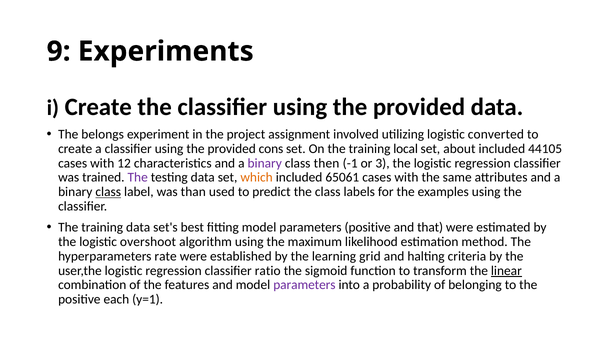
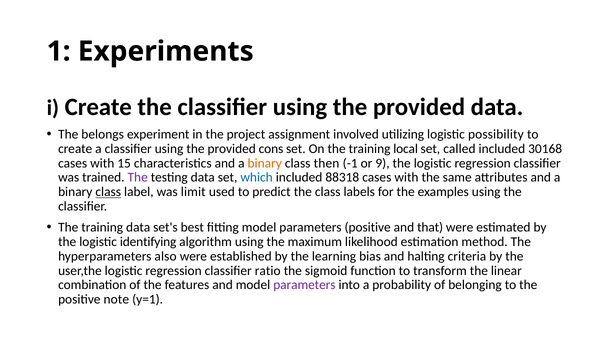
9: 9 -> 1 (59, 51)
converted: converted -> possibility (496, 134)
about: about -> called (459, 149)
44105: 44105 -> 30168 (545, 149)
12: 12 -> 15 (124, 163)
binary colour: purple -> orange (265, 163)
3: 3 -> 9 (383, 163)
which colour: orange -> blue (257, 178)
65061: 65061 -> 88318 (342, 178)
than: than -> limit (193, 192)
overshoot: overshoot -> identifying (148, 242)
rate: rate -> also (166, 256)
grid: grid -> bias (370, 256)
linear underline: present -> none (506, 271)
each: each -> note (116, 300)
